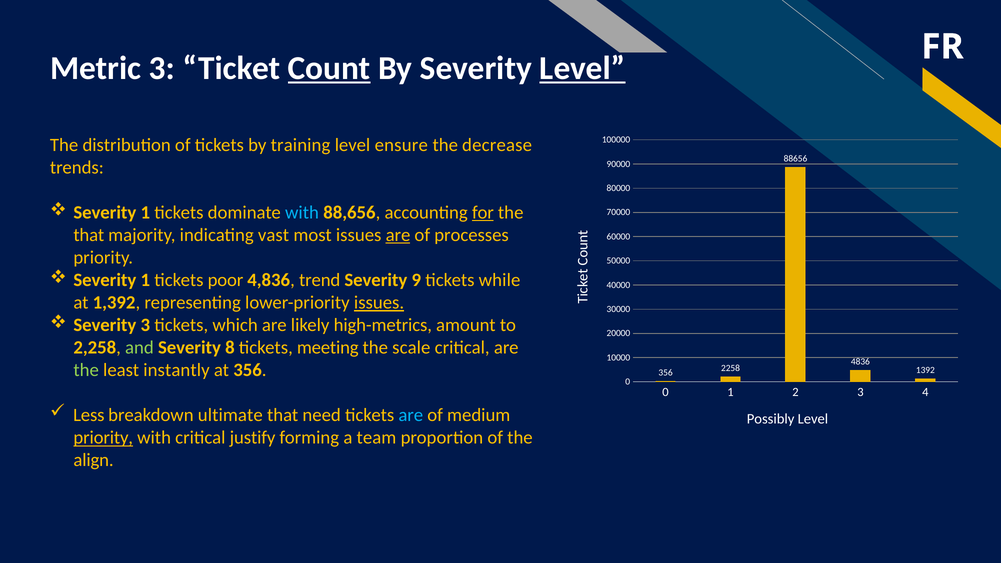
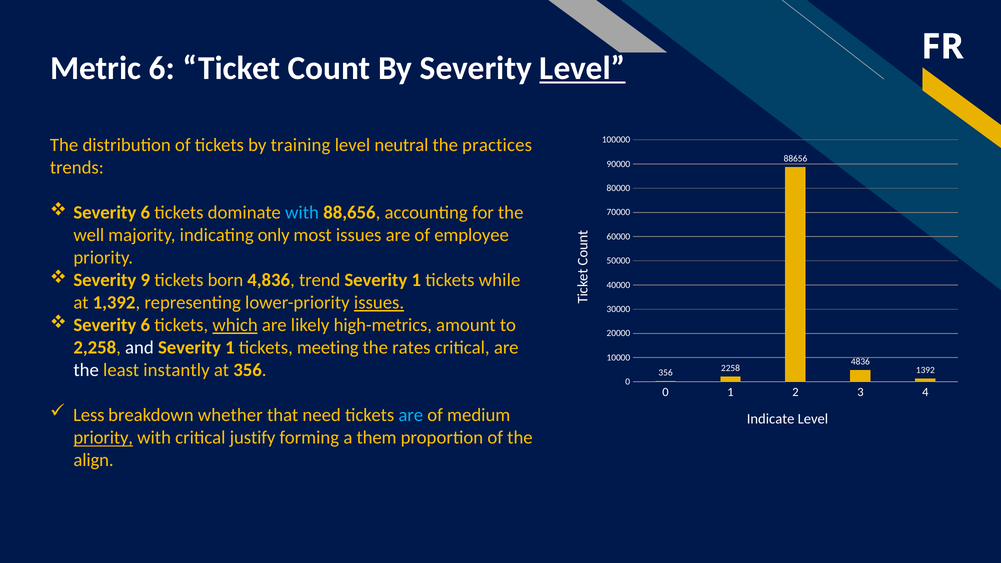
Metric 3: 3 -> 6 (162, 68)
Count underline: present -> none (329, 68)
ensure: ensure -> neutral (401, 145)
decrease: decrease -> practices (497, 145)
1: 1 -> 6 (145, 213)
for underline: present -> none (483, 213)
that: that -> well (89, 235)
vast: vast -> only (274, 235)
are underline: present -> none (398, 235)
processes: processes -> employee (472, 235)
1: 1 -> 9 (145, 280)
poor: poor -> born (225, 280)
9: 9 -> 1 (416, 280)
3: 3 -> 6 (145, 325)
which underline: none -> present (235, 325)
and colour: light green -> white (139, 348)
8: 8 -> 1 (230, 348)
scale: scale -> rates (411, 348)
the colour: light green -> white (86, 370)
ultimate: ultimate -> whether (230, 415)
Possibly: Possibly -> Indicate (771, 419)
team: team -> them (377, 438)
